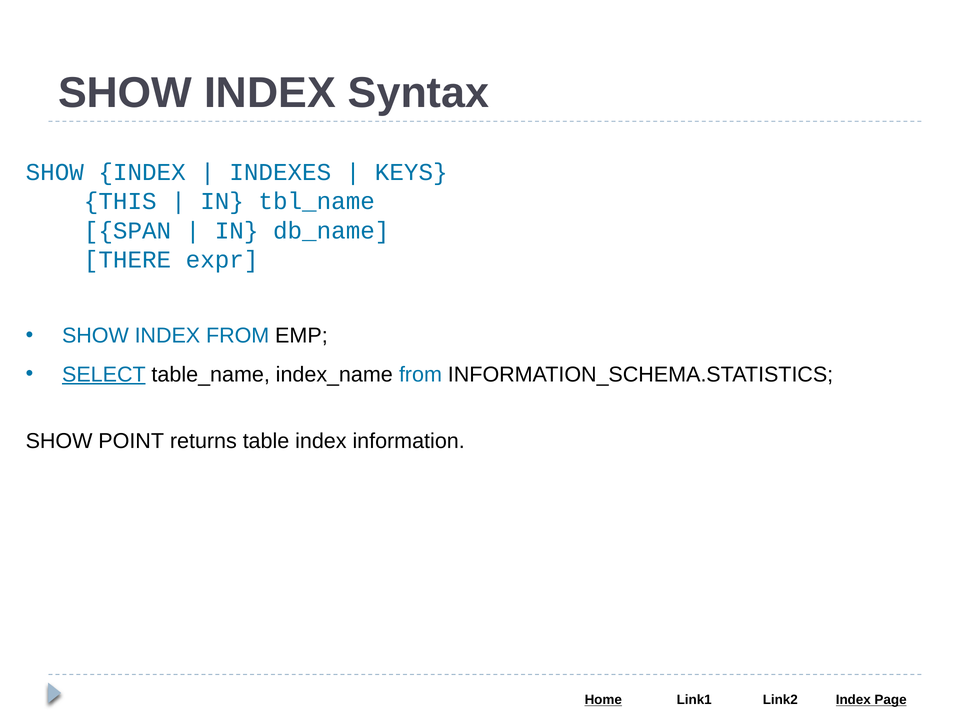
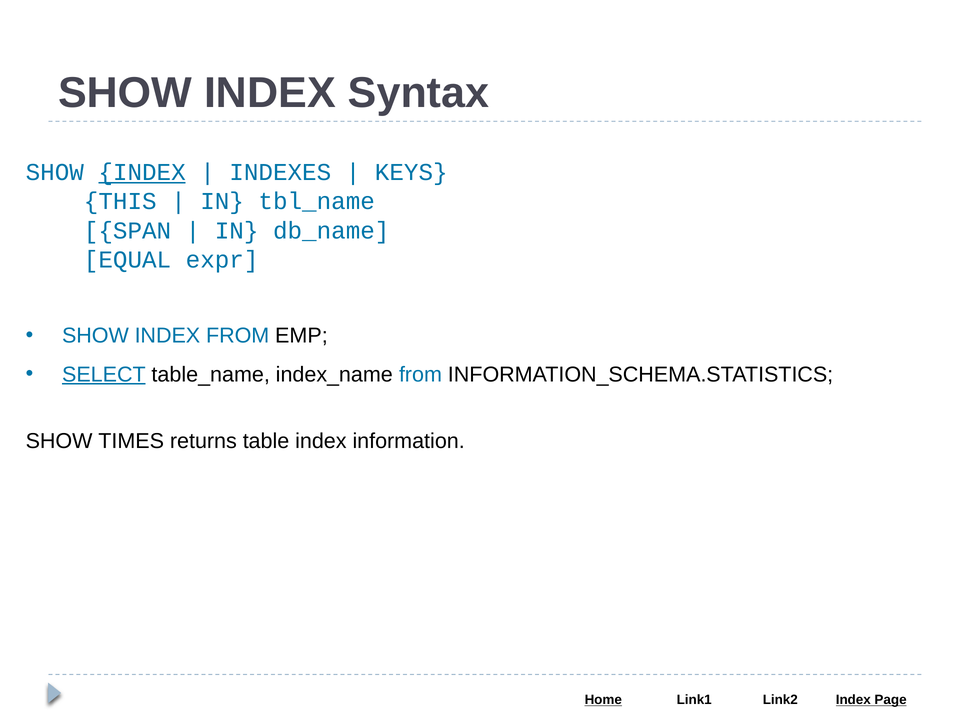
INDEX underline: none -> present (142, 172)
THERE: THERE -> EQUAL (128, 260)
POINT: POINT -> TIMES (131, 441)
